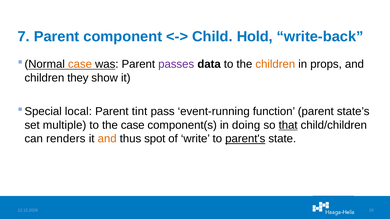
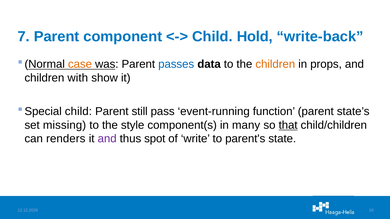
passes colour: purple -> blue (176, 64)
they: they -> with (78, 78)
local: local -> child (78, 112)
tint: tint -> still (140, 112)
multiple: multiple -> missing (64, 125)
the case: case -> style (133, 125)
doing: doing -> many (246, 125)
and colour: orange -> purple (107, 139)
parent's underline: present -> none (245, 139)
